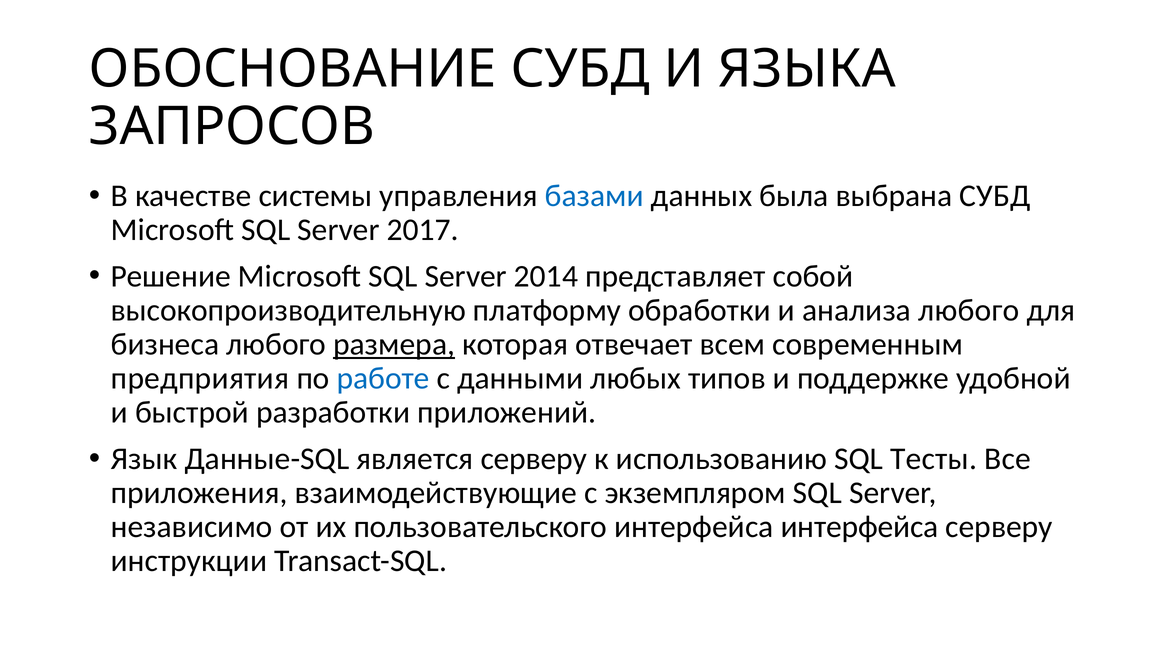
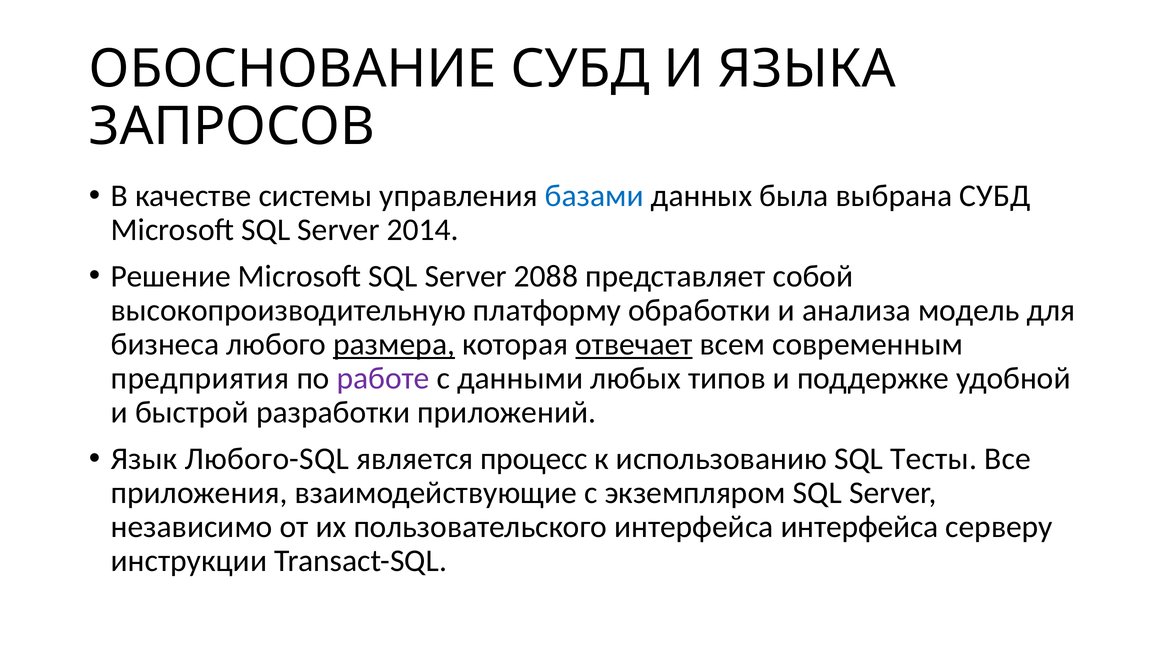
2017: 2017 -> 2014 (423, 230)
2014: 2014 -> 2088 (546, 276)
анализа любого: любого -> модель (969, 310)
отвечает underline: none -> present (634, 345)
работе colour: blue -> purple (383, 379)
Данные-SQL: Данные-SQL -> Любого-SQL (267, 459)
является серверу: серверу -> процесс (534, 459)
